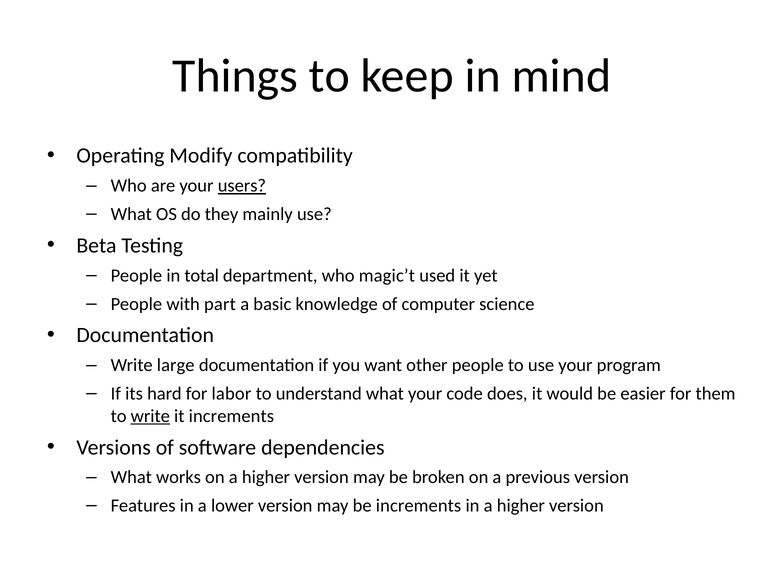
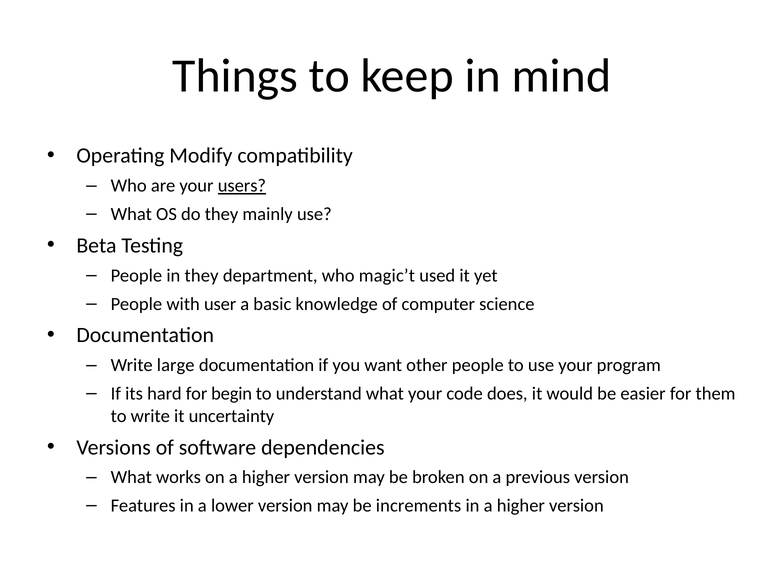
in total: total -> they (202, 276)
part: part -> user (220, 304)
labor: labor -> begin (232, 394)
write underline: present -> none (150, 416)
it increments: increments -> uncertainty (231, 416)
